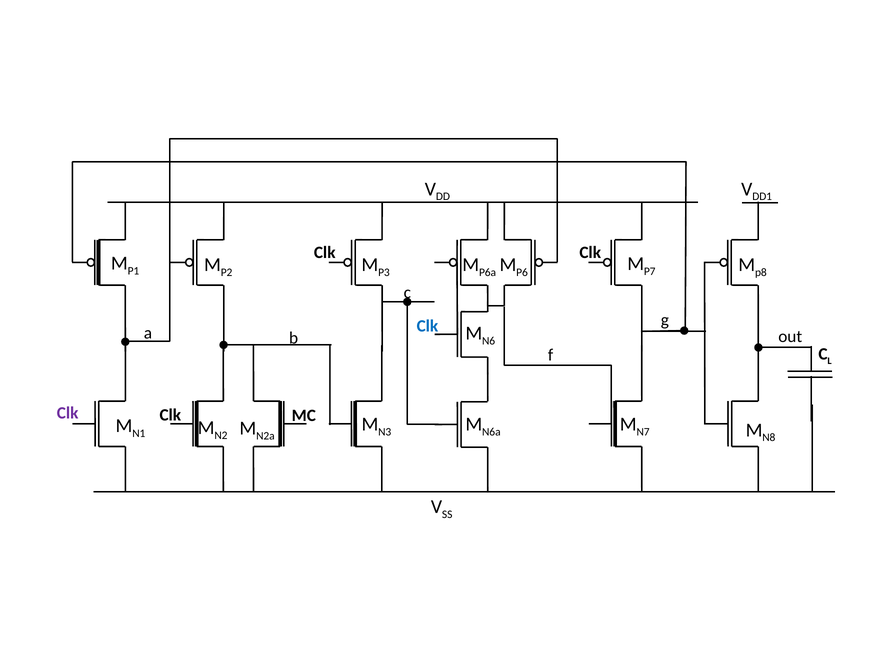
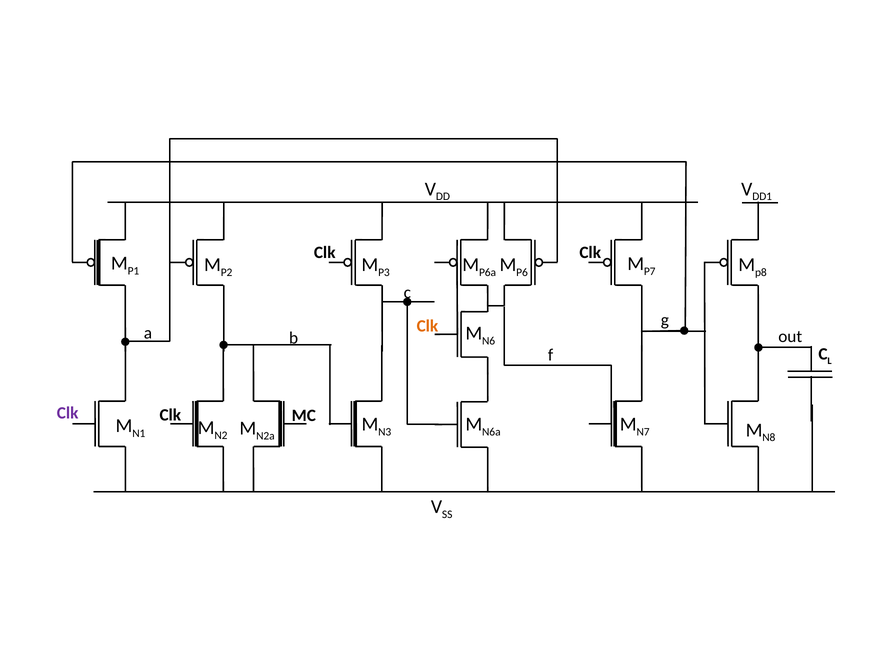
Clk colour: blue -> orange (427, 326)
